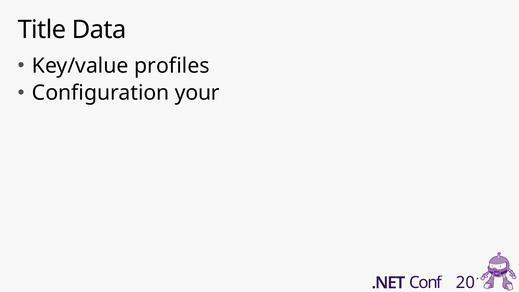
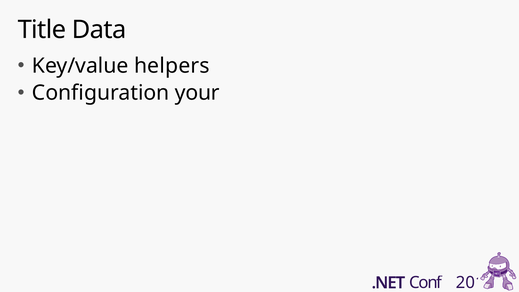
profiles: profiles -> helpers (172, 66)
